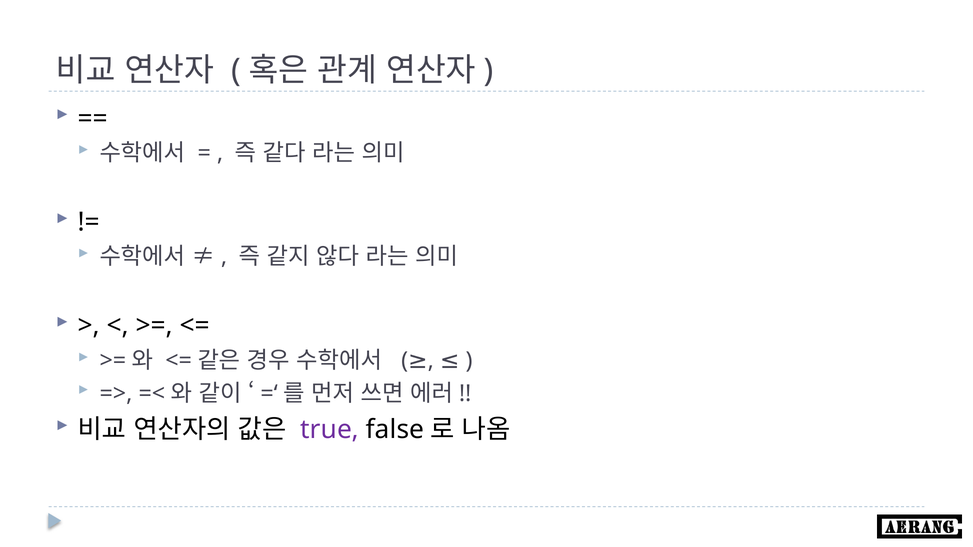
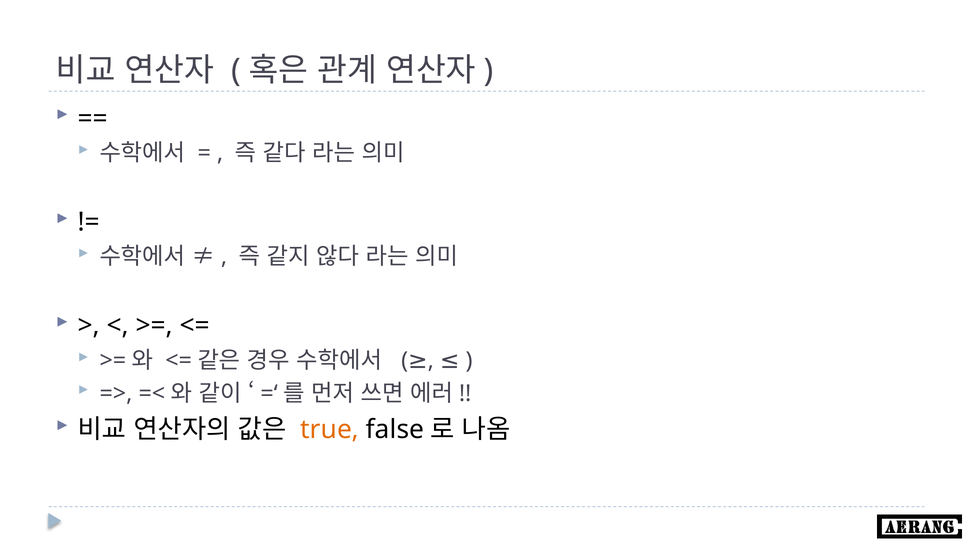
true colour: purple -> orange (330, 430)
